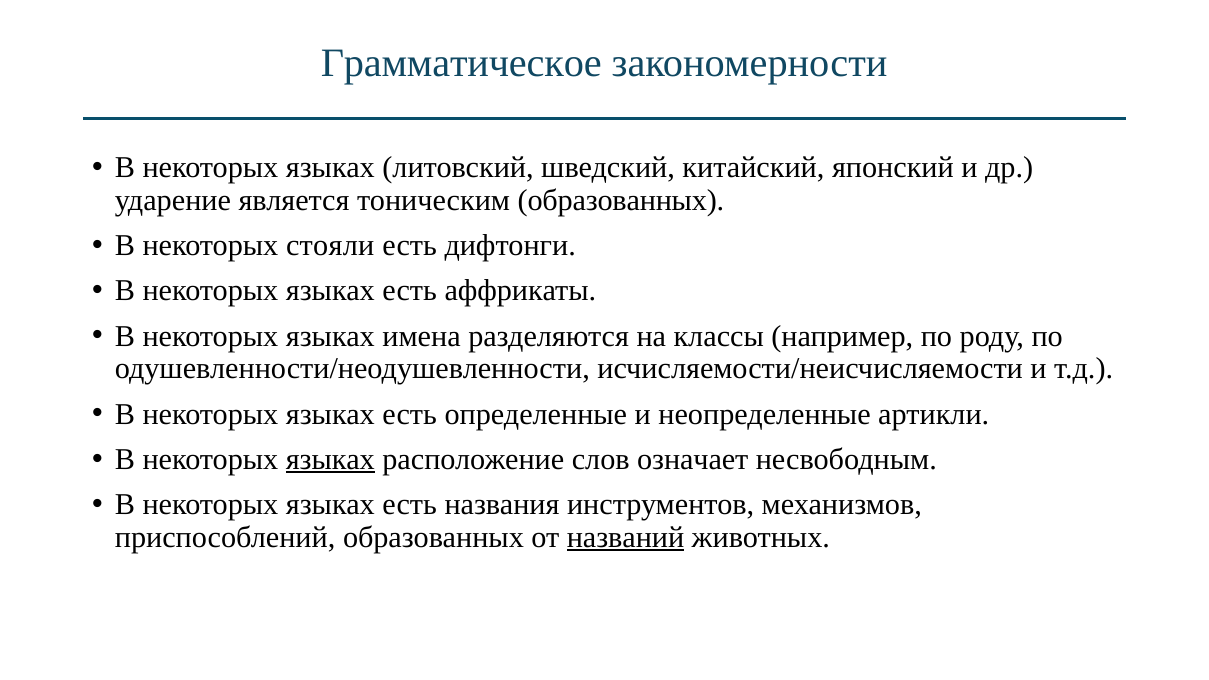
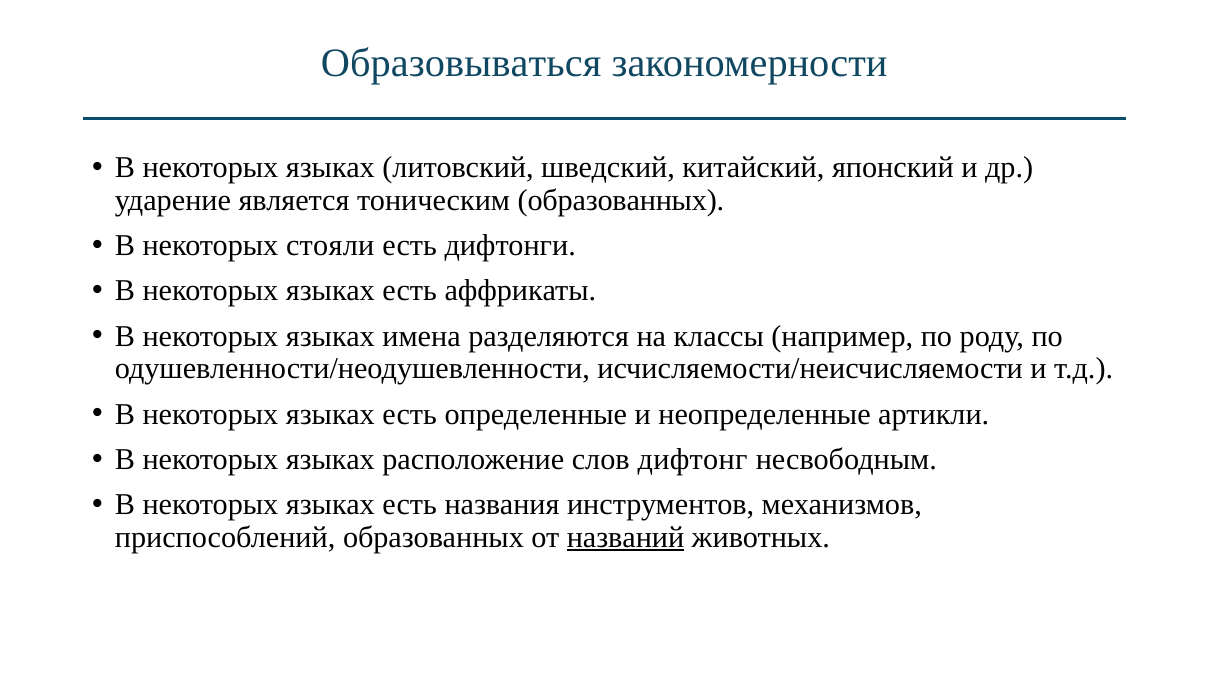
Грамматическое: Грамматическое -> Образовываться (461, 63)
языках underline: present -> none (330, 459)
означает: означает -> дифтонг (693, 459)
